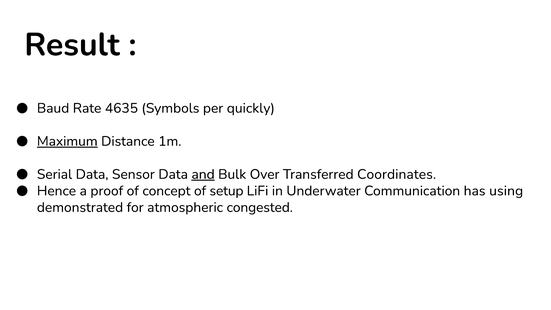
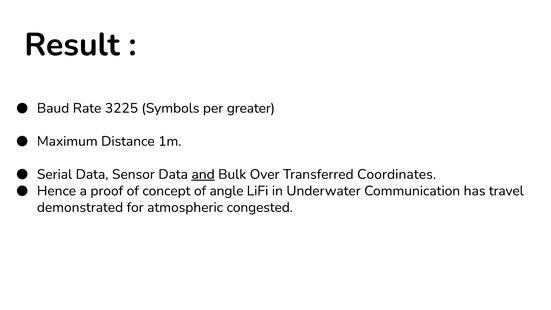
4635: 4635 -> 3225 (121, 108)
quickly: quickly -> greater (251, 108)
Maximum underline: present -> none (67, 141)
setup: setup -> angle (226, 191)
using: using -> travel (506, 191)
